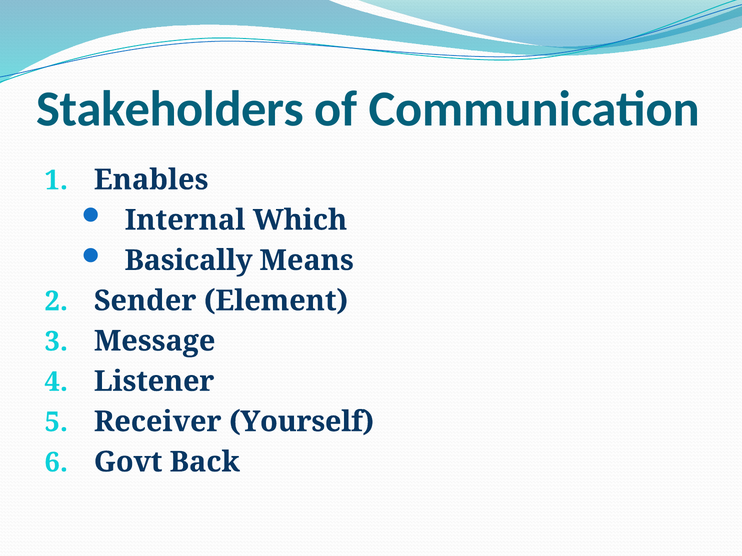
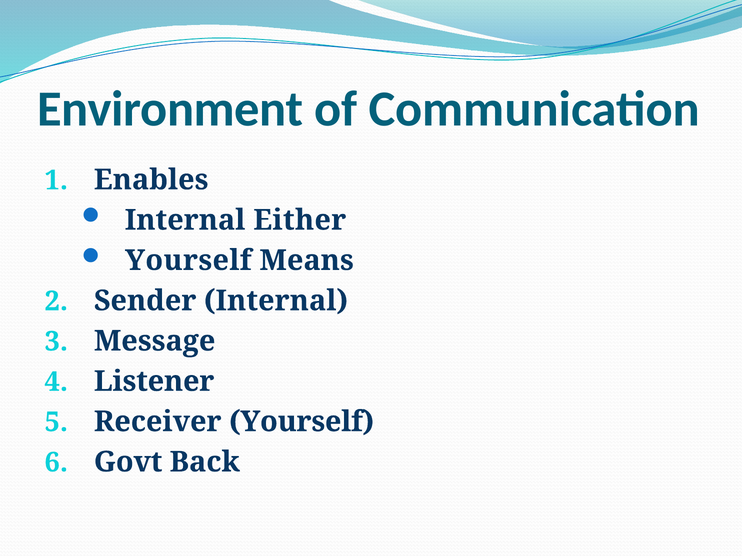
Stakeholders: Stakeholders -> Environment (170, 109)
Which: Which -> Either (300, 220)
Basically: Basically -> Yourself (188, 261)
Sender Element: Element -> Internal (276, 301)
